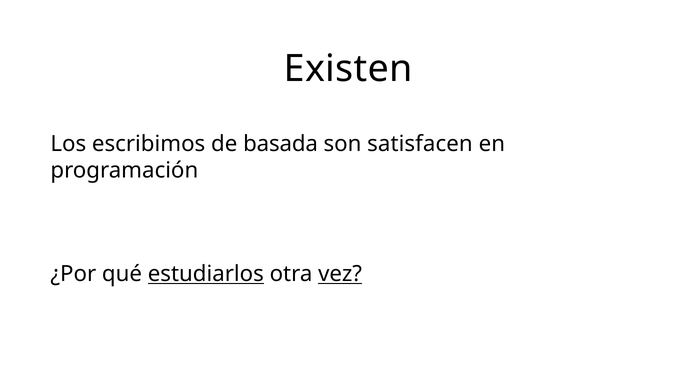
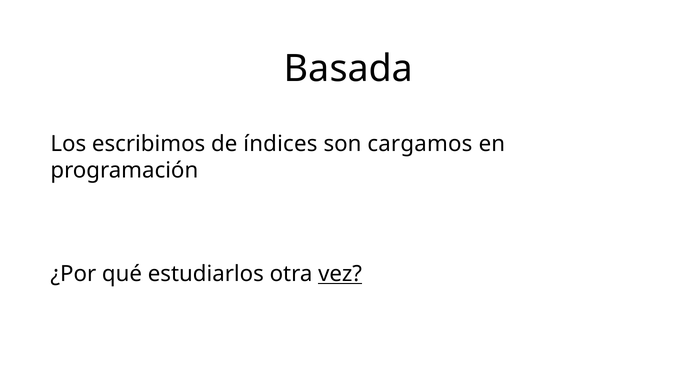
Existen: Existen -> Basada (348, 69)
basada: basada -> índices (280, 144)
satisfacen: satisfacen -> cargamos (420, 144)
estudiarlos underline: present -> none (206, 274)
